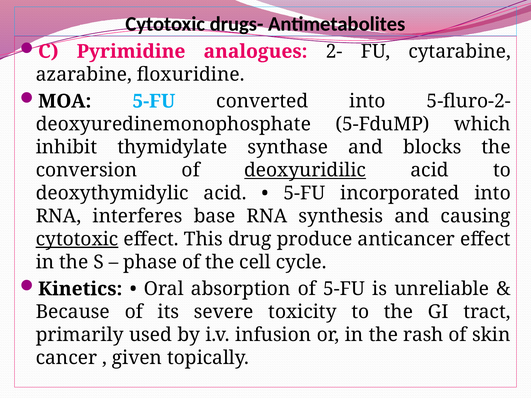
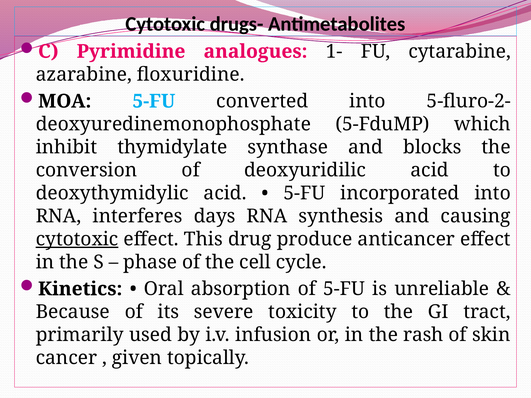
2-: 2- -> 1- (334, 51)
deoxyuridilic underline: present -> none (305, 170)
base: base -> days (215, 216)
